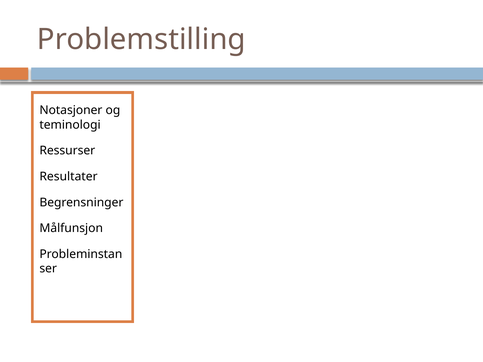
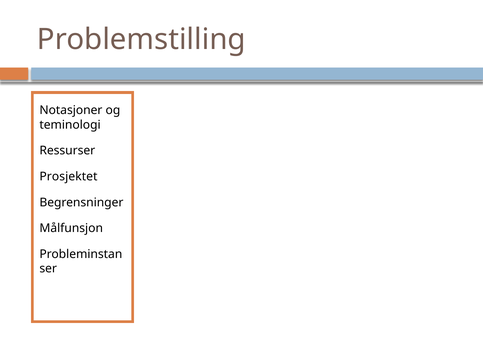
Resultater: Resultater -> Prosjektet (68, 177)
